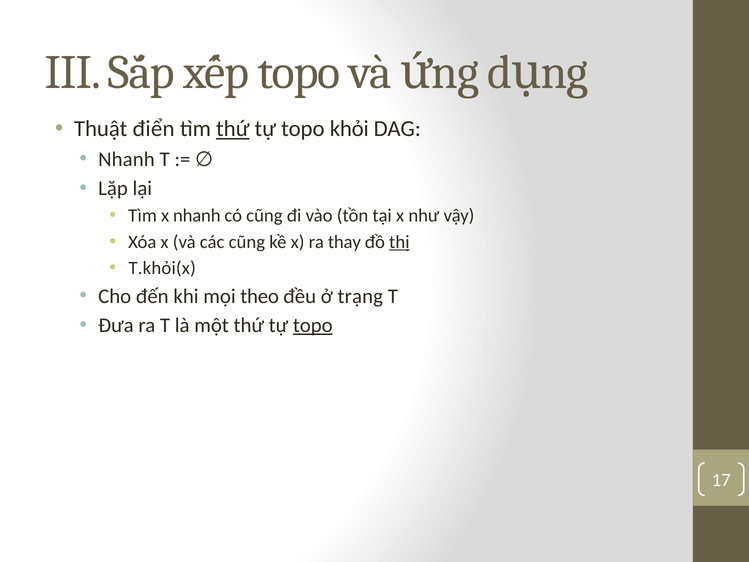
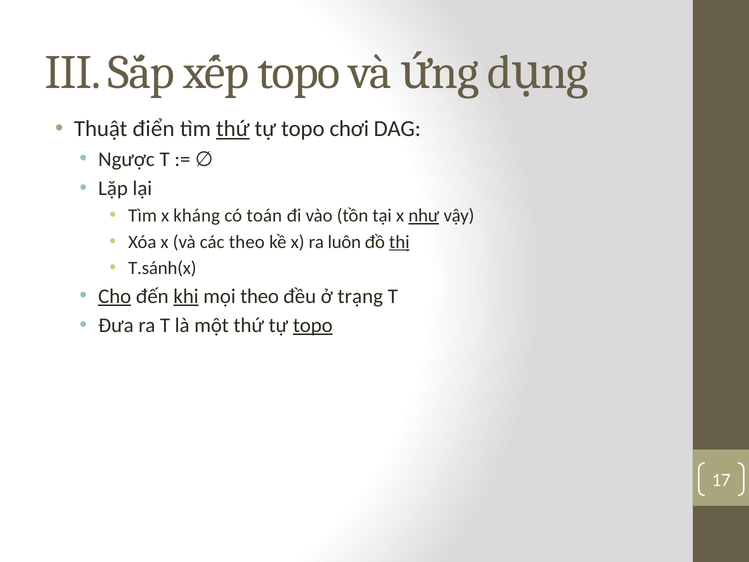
khỏi: khỏi -> chơi (349, 129)
Nhanh: Nhanh -> Ngược (126, 159)
x nhanh: nhanh -> kháng (197, 216)
có cũng: cũng -> toán (264, 216)
như underline: none -> present (424, 216)
các cũng: cũng -> theo (247, 242)
thay: thay -> luôn (344, 242)
T.khỏi(x: T.khỏi(x -> T.sánh(x (162, 268)
Cho underline: none -> present (115, 296)
khi underline: none -> present (186, 296)
